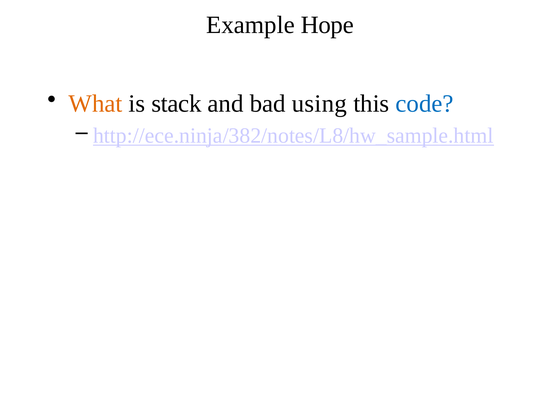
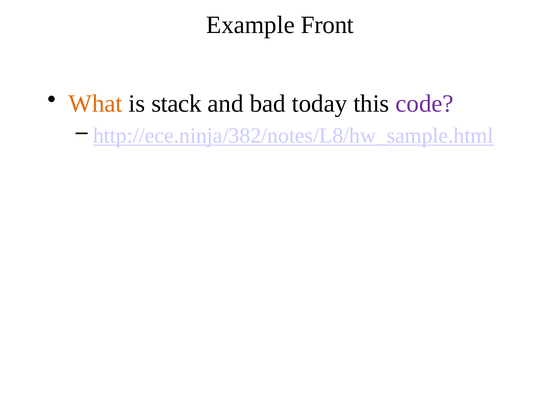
Hope: Hope -> Front (327, 25)
using: using -> today (320, 103)
code colour: blue -> purple (425, 103)
